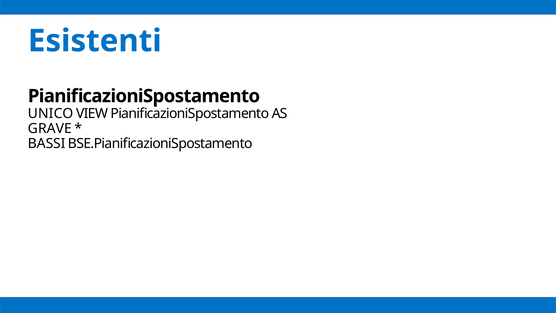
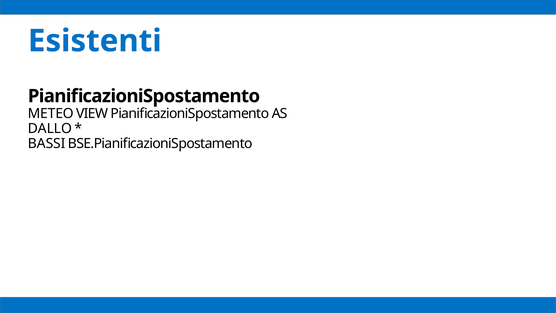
UNICO: UNICO -> METEO (51, 114)
GRAVE: GRAVE -> DALLO (50, 129)
